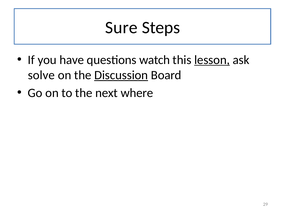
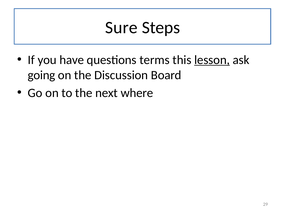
watch: watch -> terms (155, 60)
solve: solve -> going (41, 75)
Discussion underline: present -> none (121, 75)
